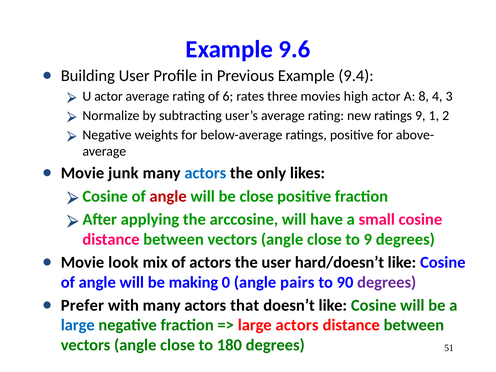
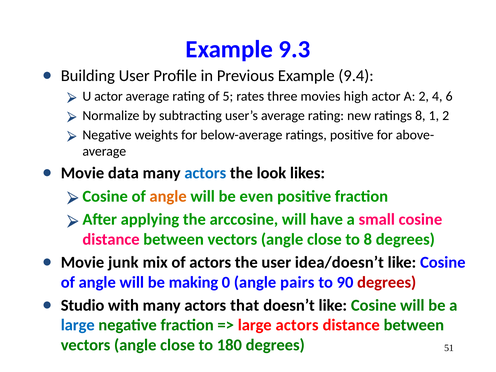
9.6: 9.6 -> 9.3 (294, 49)
6: 6 -> 5 (228, 96)
A 8: 8 -> 2 (424, 96)
3: 3 -> 6 (449, 96)
ratings 9: 9 -> 8 (420, 116)
junk: junk -> data (123, 173)
only: only -> look (271, 173)
angle colour: red -> orange (168, 196)
be close: close -> even (256, 196)
to 9: 9 -> 8 (368, 239)
look: look -> junk (123, 262)
hard/doesn’t: hard/doesn’t -> idea/doesn’t (339, 262)
degrees colour: purple -> red (387, 282)
Prefer: Prefer -> Studio (83, 305)
